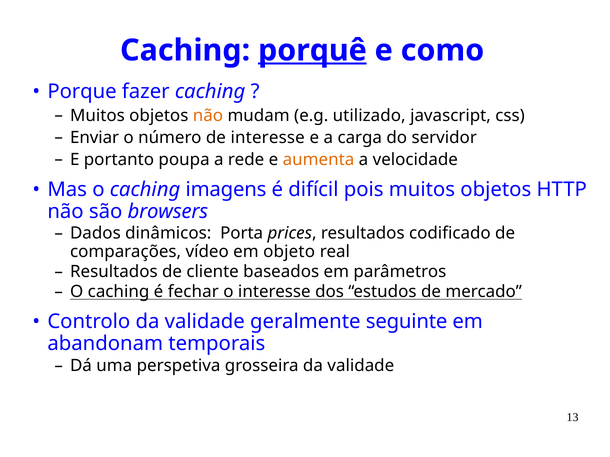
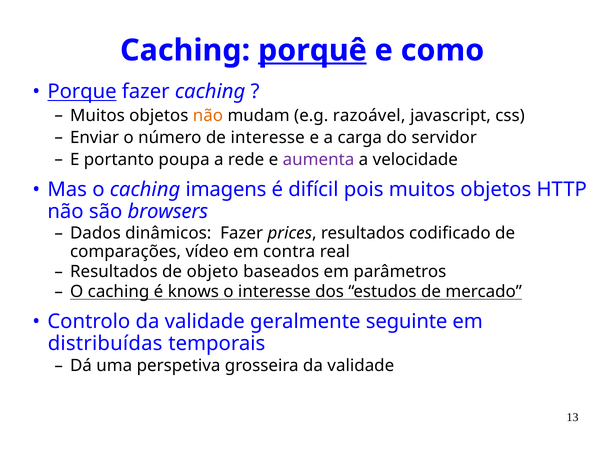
Porque underline: none -> present (82, 92)
utilizado: utilizado -> razoável (369, 116)
aumenta colour: orange -> purple (318, 160)
dinâmicos Porta: Porta -> Fazer (242, 233)
objeto: objeto -> contra (289, 252)
cliente: cliente -> objeto (212, 272)
fechar: fechar -> knows (193, 292)
abandonam: abandonam -> distribuídas (105, 344)
